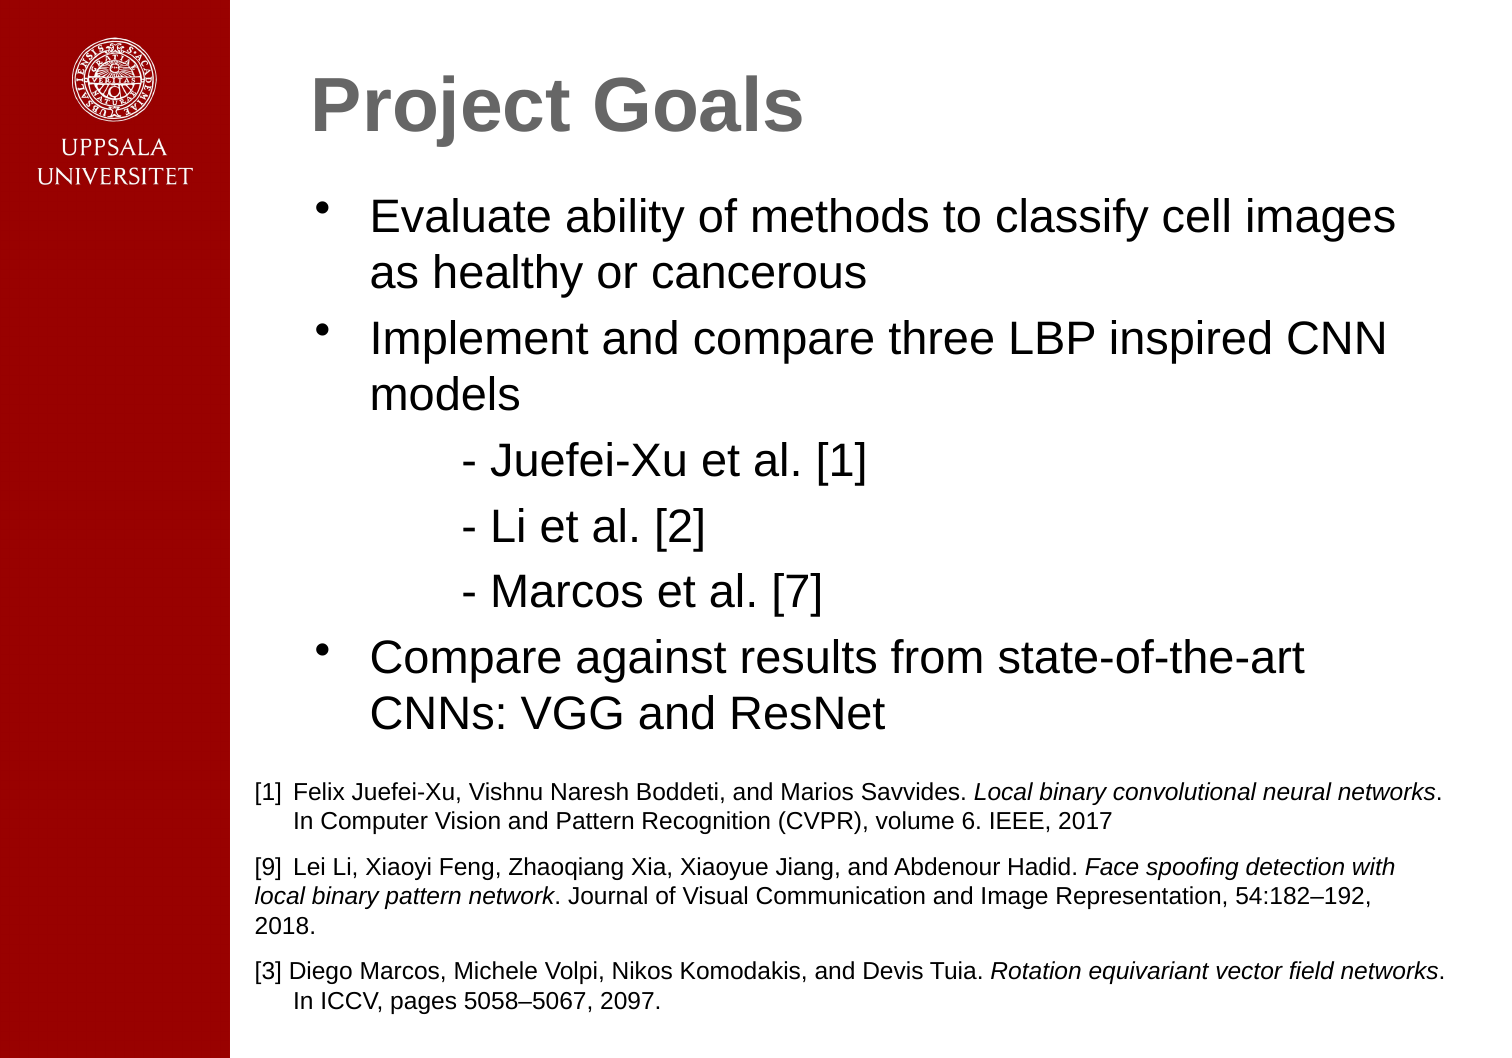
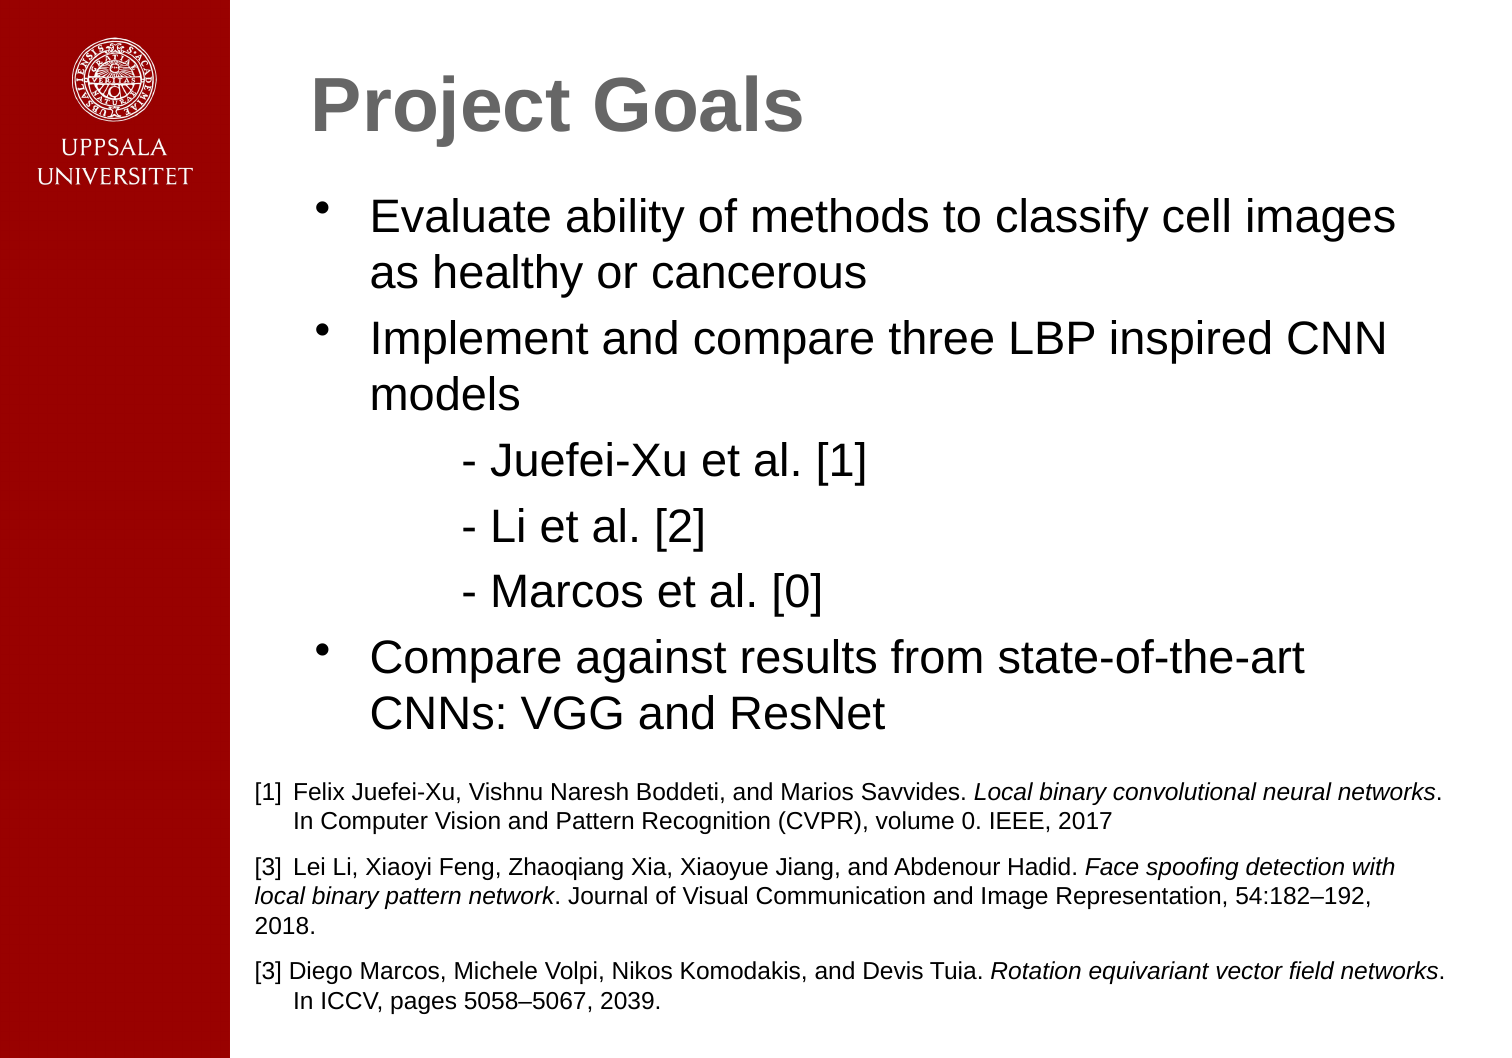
al 7: 7 -> 0 (797, 593)
volume 6: 6 -> 0 (972, 822)
9: 9 -> 3 (268, 868)
2097: 2097 -> 2039 (631, 1002)
